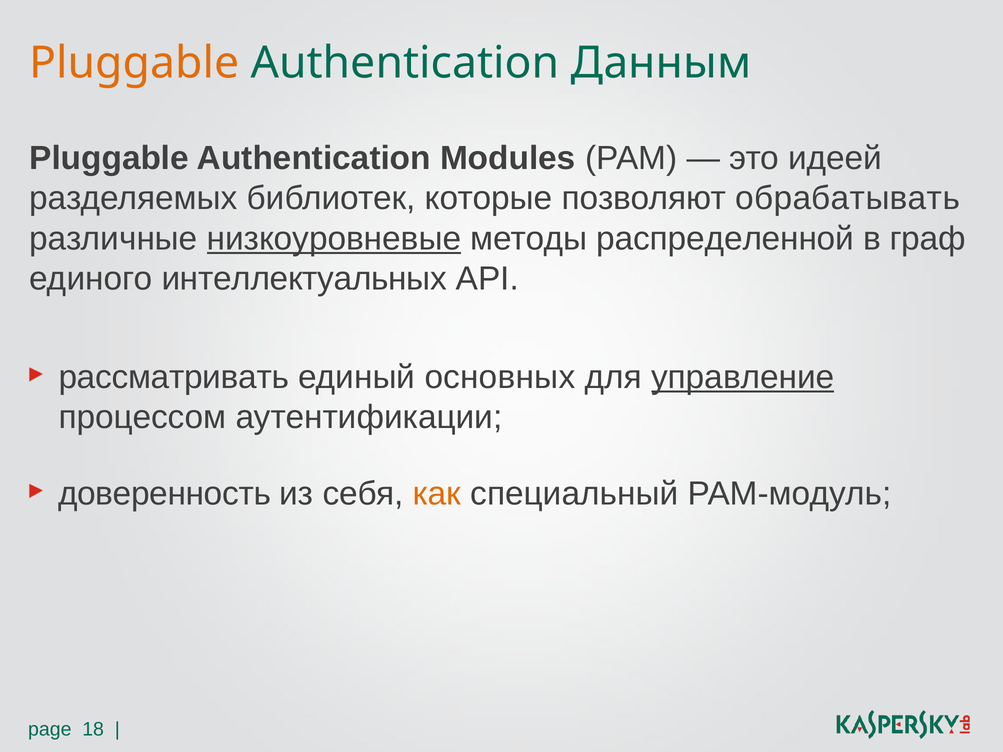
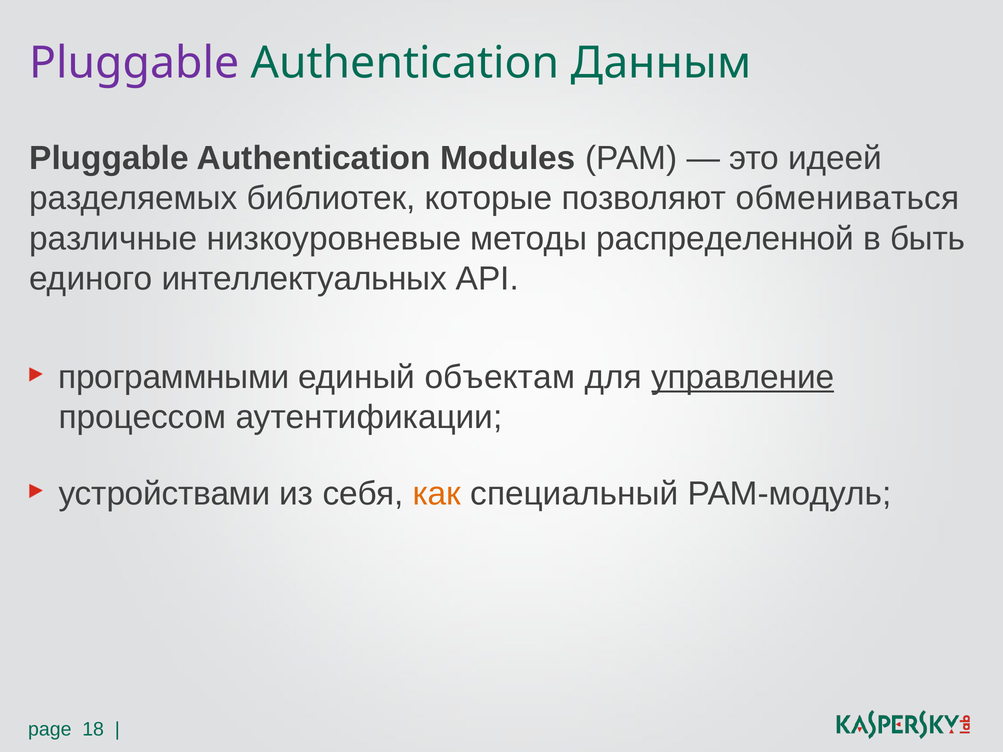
Pluggable colour: orange -> purple (134, 63)
обрабатывать: обрабатывать -> обмениваться (848, 199)
низкоуровневые underline: present -> none (334, 239)
граф: граф -> быть (928, 239)
рассматривать: рассматривать -> программными (174, 377)
основных: основных -> объектам (500, 377)
доверенность: доверенность -> устройствами (164, 494)
